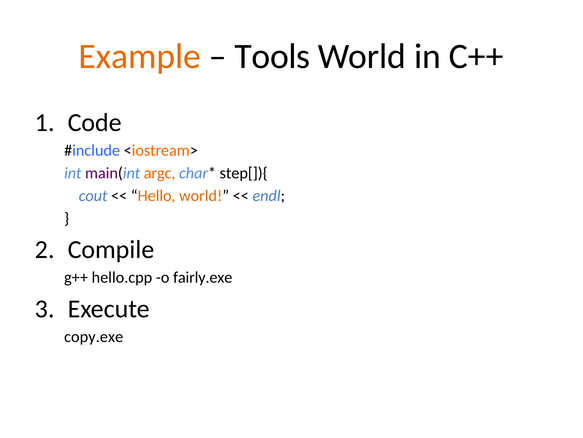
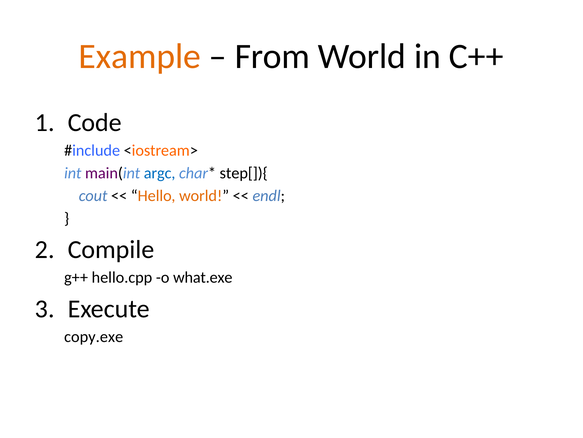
Tools: Tools -> From (272, 56)
argc colour: orange -> blue (160, 173)
fairly.exe: fairly.exe -> what.exe (203, 277)
